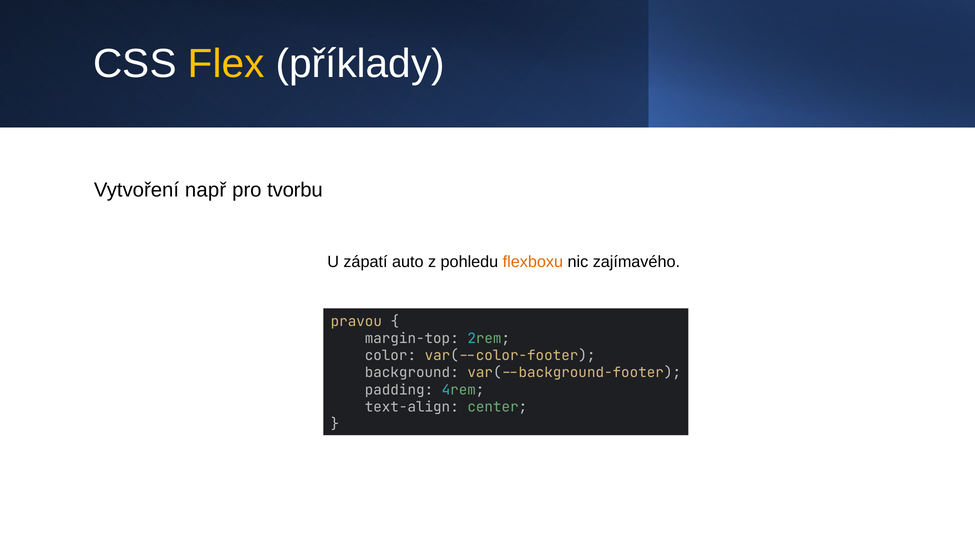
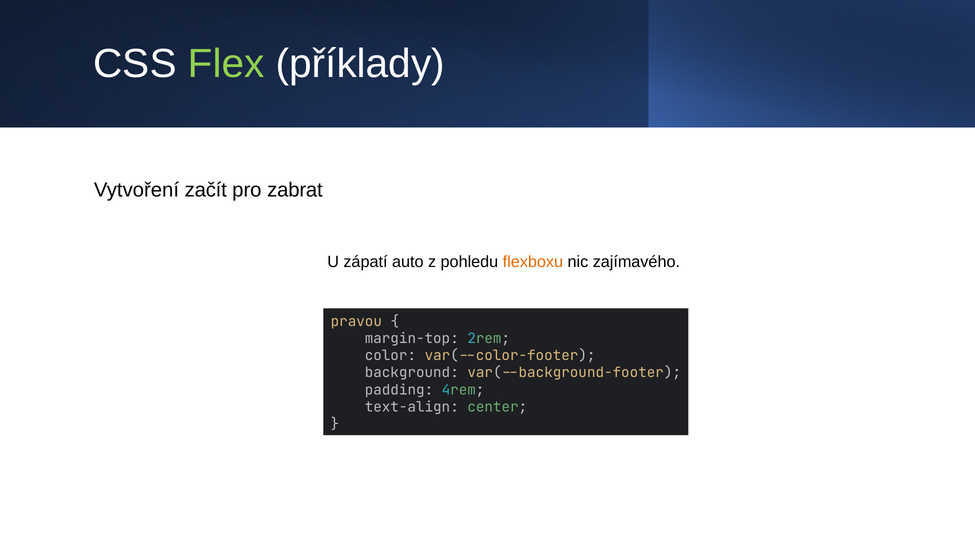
Flex colour: yellow -> light green (226, 64)
např: např -> začít (206, 190)
tvorbu: tvorbu -> zabrat (295, 190)
